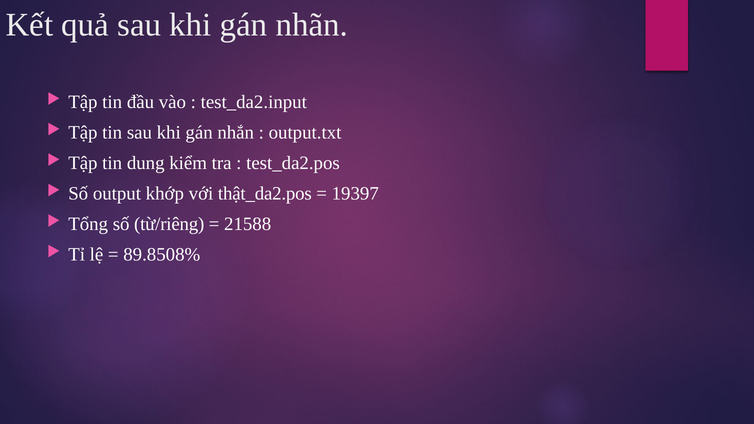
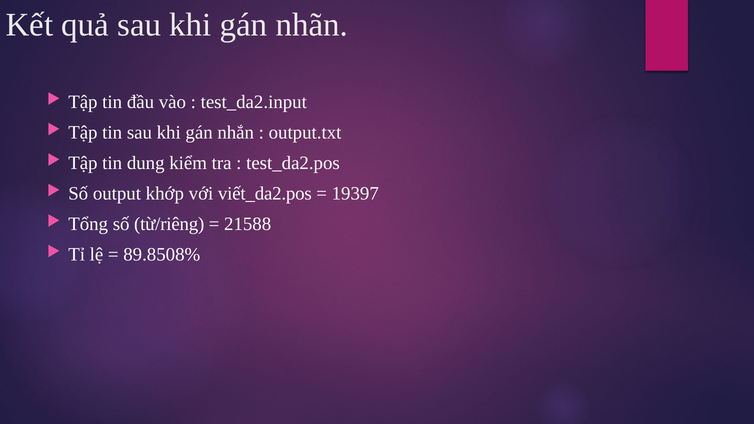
thật_da2.pos: thật_da2.pos -> viết_da2.pos (265, 194)
